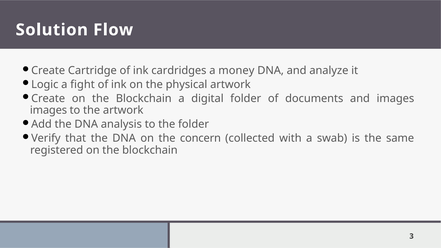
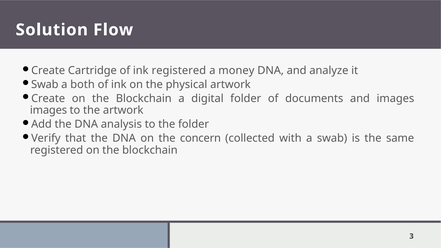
ink cardridges: cardridges -> registered (179, 71)
Logic: Logic -> Swab (45, 84)
fight: fight -> both (83, 84)
